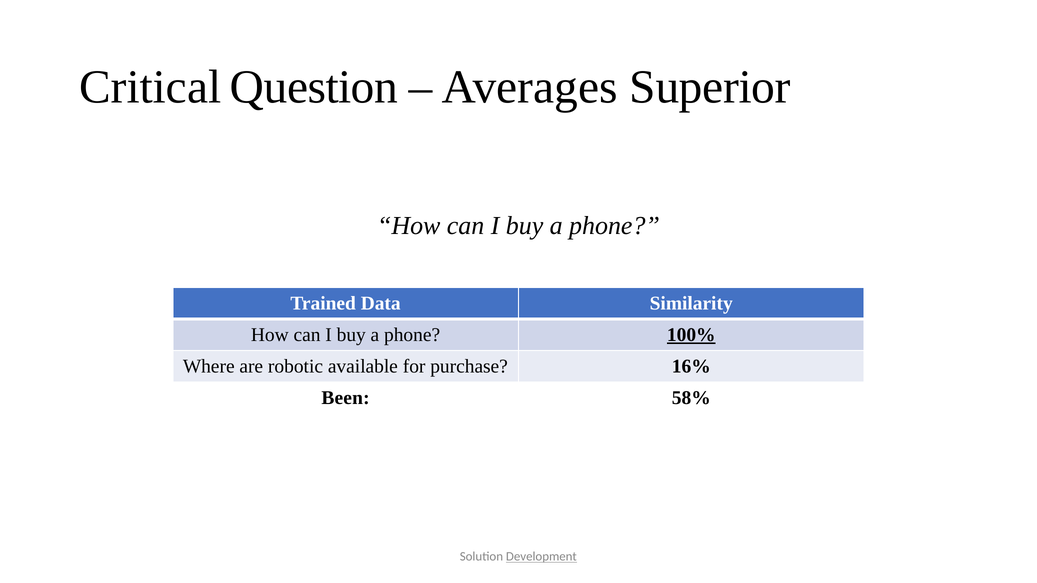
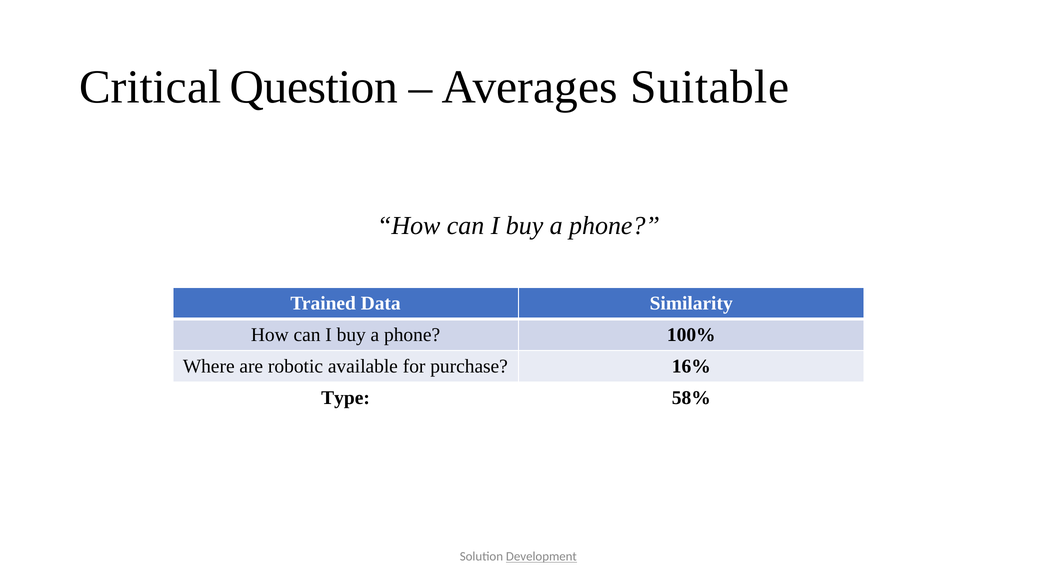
Superior: Superior -> Suitable (710, 87)
100% underline: present -> none (691, 335)
Been: Been -> Type (346, 398)
